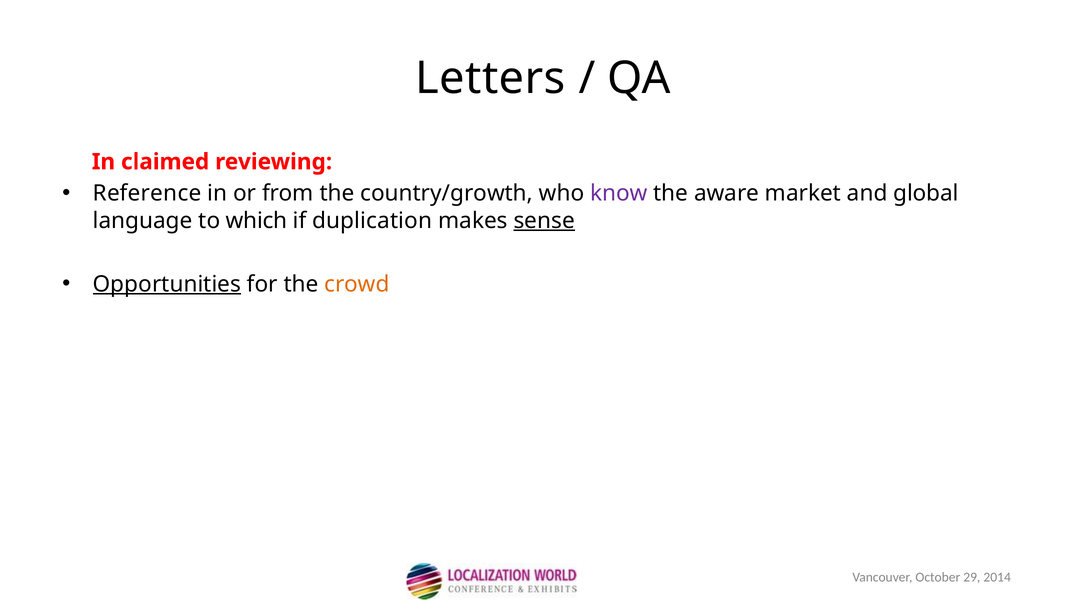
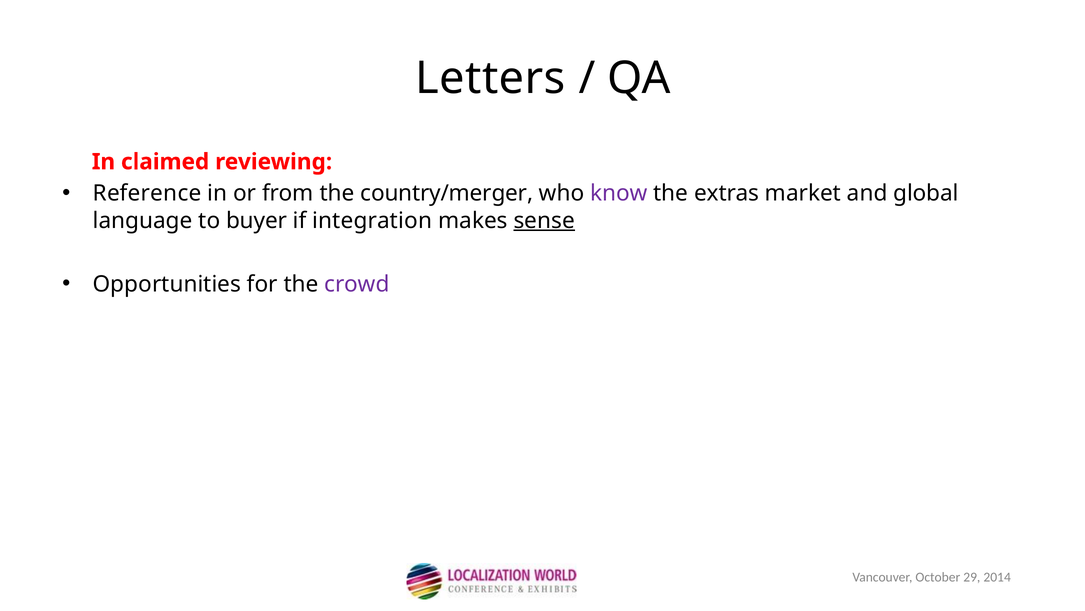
country/growth: country/growth -> country/merger (447, 193)
aware: aware -> extras (727, 193)
which: which -> buyer (257, 220)
duplication: duplication -> integration (372, 220)
Opportunities underline: present -> none (167, 284)
crowd colour: orange -> purple (357, 284)
